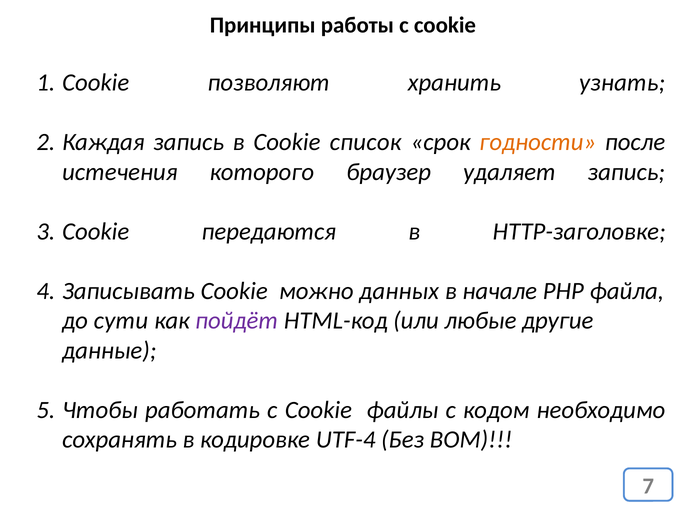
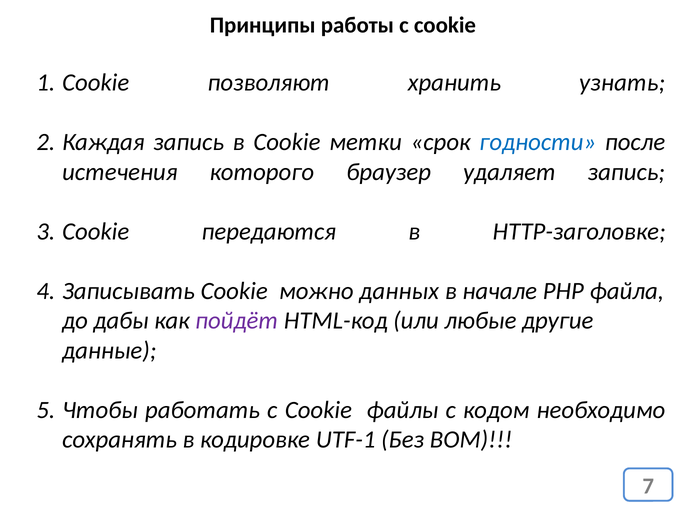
список: список -> метки (366, 142)
годности colour: orange -> blue (538, 142)
сути: сути -> дабы (121, 320)
UTF-4: UTF-4 -> UTF-1 (346, 439)
